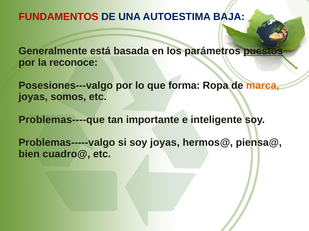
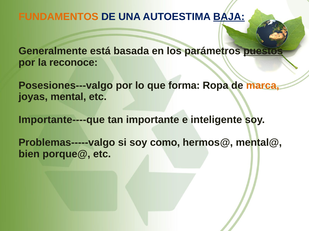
FUNDAMENTOS colour: red -> orange (58, 17)
BAJA underline: none -> present (229, 17)
somos: somos -> mental (68, 97)
Problemas----que: Problemas----que -> Importante----que (62, 120)
soy joyas: joyas -> como (165, 143)
piensa@: piensa@ -> mental@ (259, 143)
cuadro@: cuadro@ -> porque@ (66, 155)
